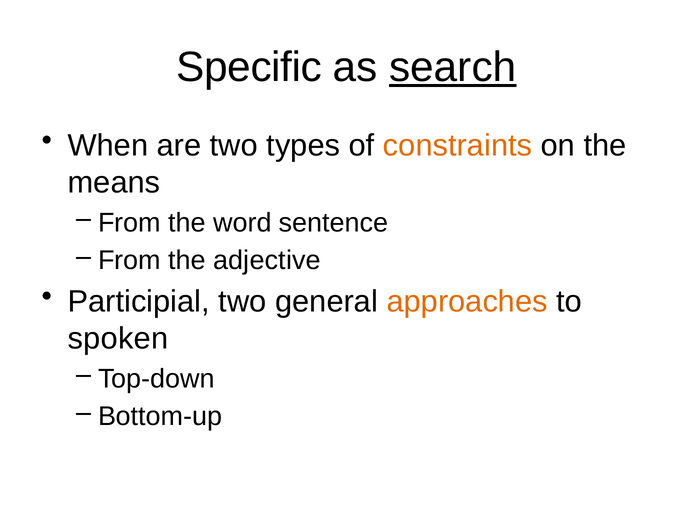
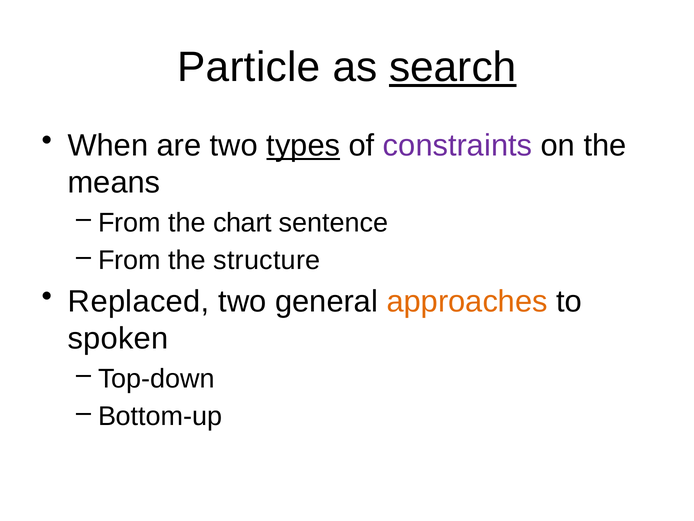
Specific: Specific -> Particle (249, 67)
types underline: none -> present (303, 146)
constraints colour: orange -> purple (458, 146)
word: word -> chart (242, 222)
adjective: adjective -> structure (267, 260)
Participial: Participial -> Replaced (139, 301)
